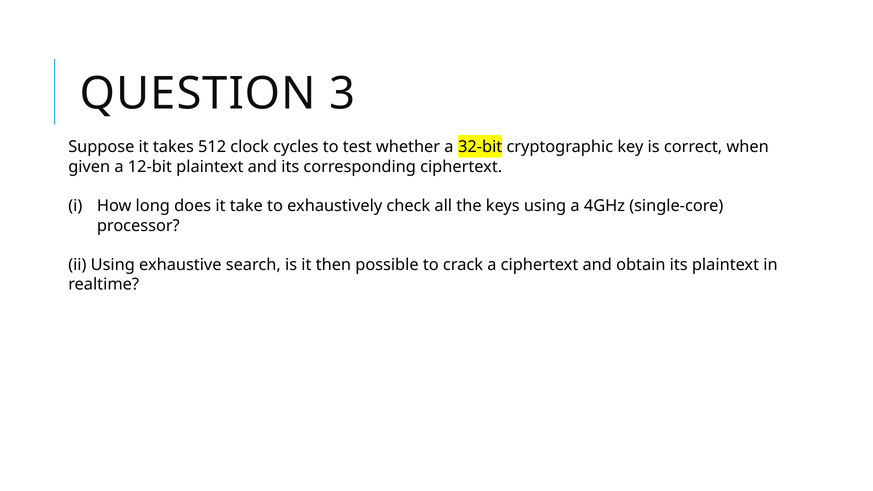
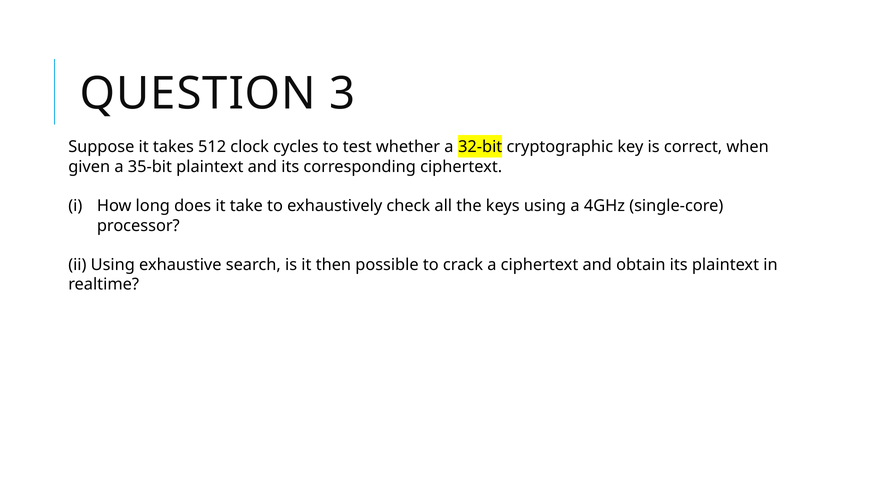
12-bit: 12-bit -> 35-bit (150, 167)
